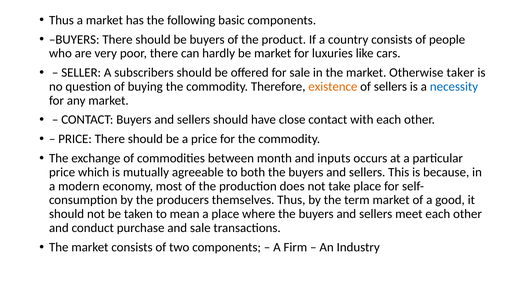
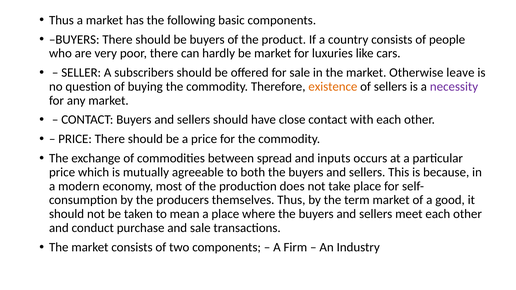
taker: taker -> leave (460, 73)
necessity colour: blue -> purple (454, 87)
month: month -> spread (274, 158)
